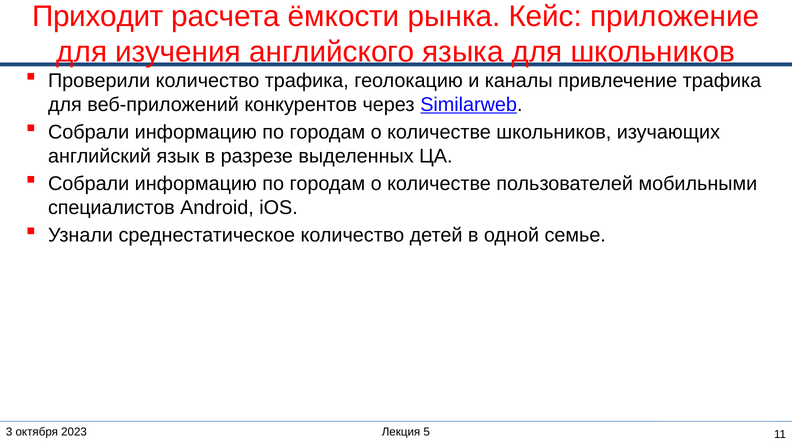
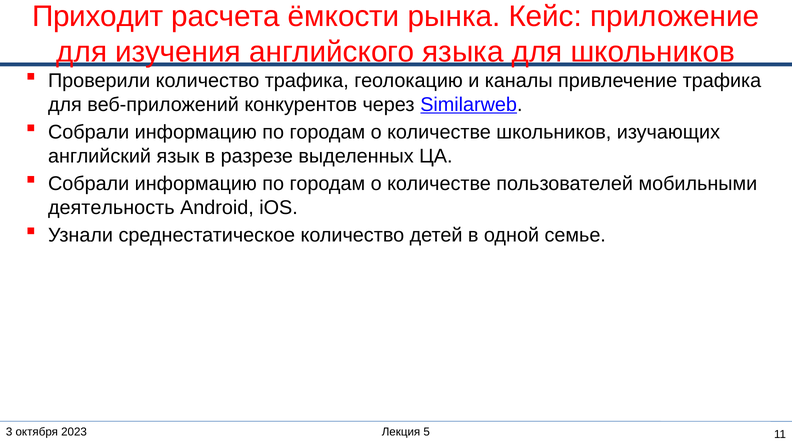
специалистов: специалистов -> деятельность (111, 207)
